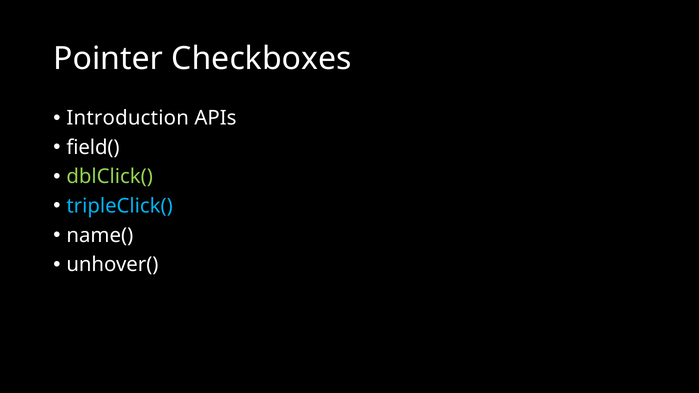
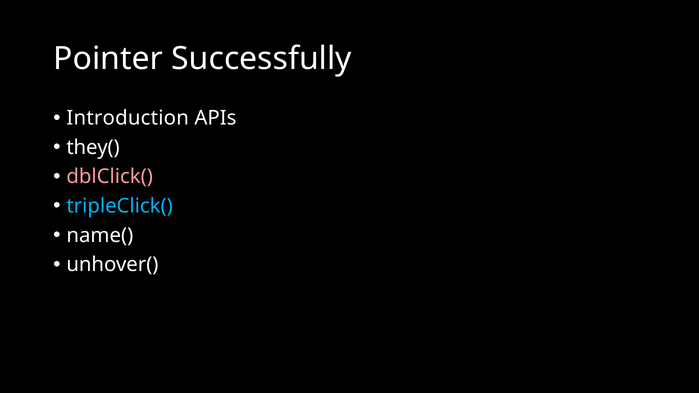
Checkboxes: Checkboxes -> Successfully (262, 59)
field(: field( -> they( (93, 147)
dblClick( colour: light green -> pink (110, 177)
